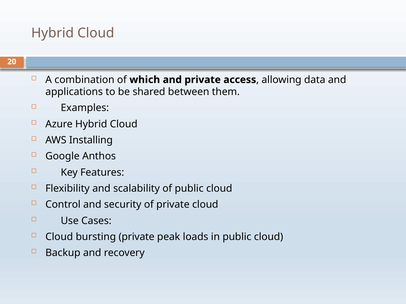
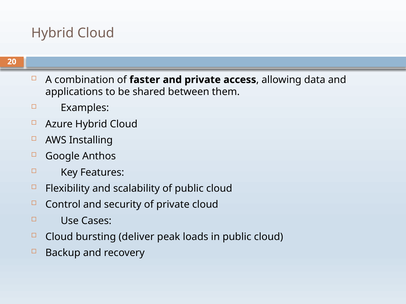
which: which -> faster (145, 80)
bursting private: private -> deliver (137, 237)
